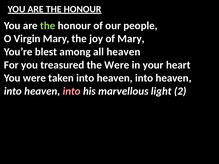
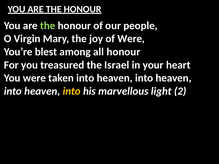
of Mary: Mary -> Were (131, 39)
all heaven: heaven -> honour (123, 52)
the Were: Were -> Israel (117, 65)
into colour: pink -> yellow (72, 91)
